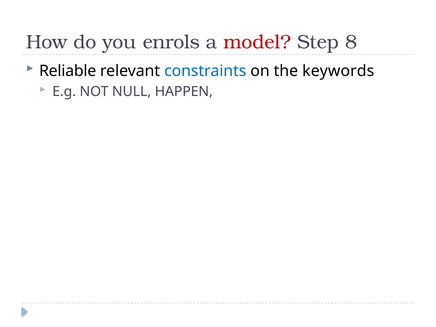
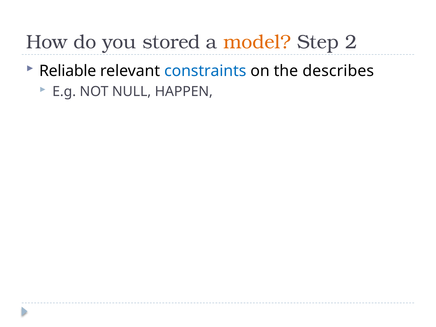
enrols: enrols -> stored (171, 42)
model colour: red -> orange (257, 42)
8: 8 -> 2 (351, 42)
keywords: keywords -> describes (338, 71)
